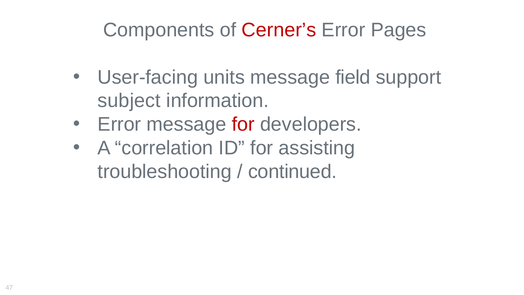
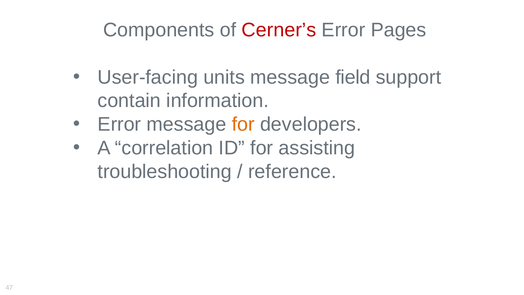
subject: subject -> contain (129, 101)
for colour: red -> orange (243, 124)
continued: continued -> reference (292, 171)
